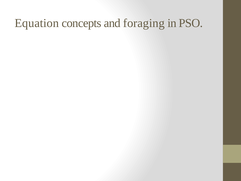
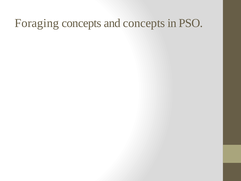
Equation: Equation -> Foraging (37, 23)
and foraging: foraging -> concepts (144, 23)
